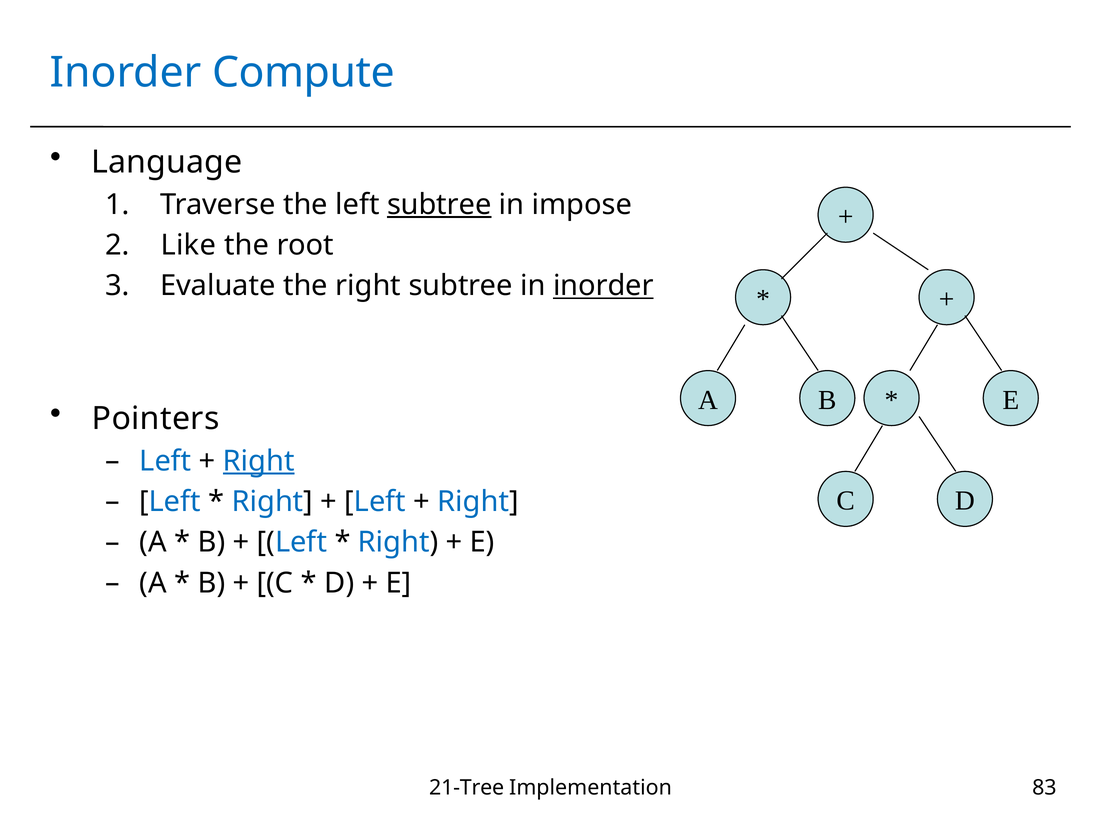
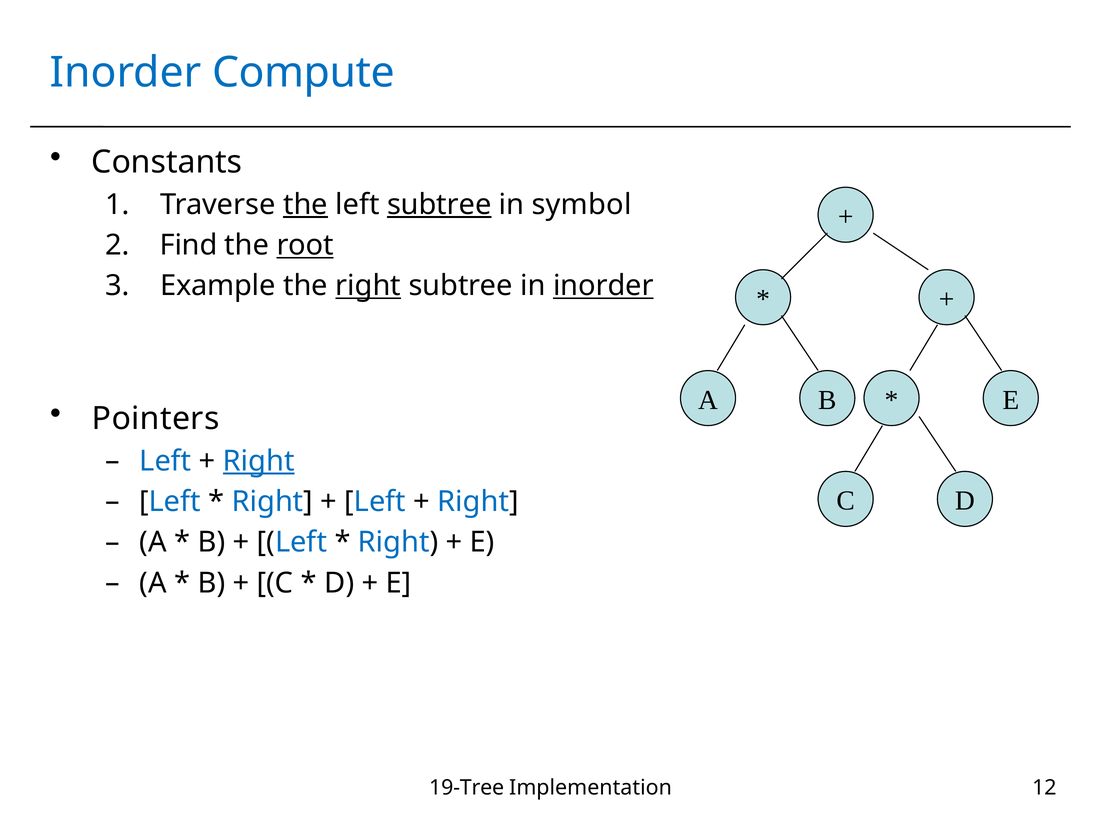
Language: Language -> Constants (167, 162)
the underline: none -> present (305, 205)
impose: impose -> symbol (582, 205)
Like: Like -> Find (189, 245)
root underline: none -> present (305, 245)
Evaluate: Evaluate -> Example (218, 286)
right underline: none -> present (368, 286)
21-Tree: 21-Tree -> 19-Tree (467, 788)
83: 83 -> 12 (1044, 788)
